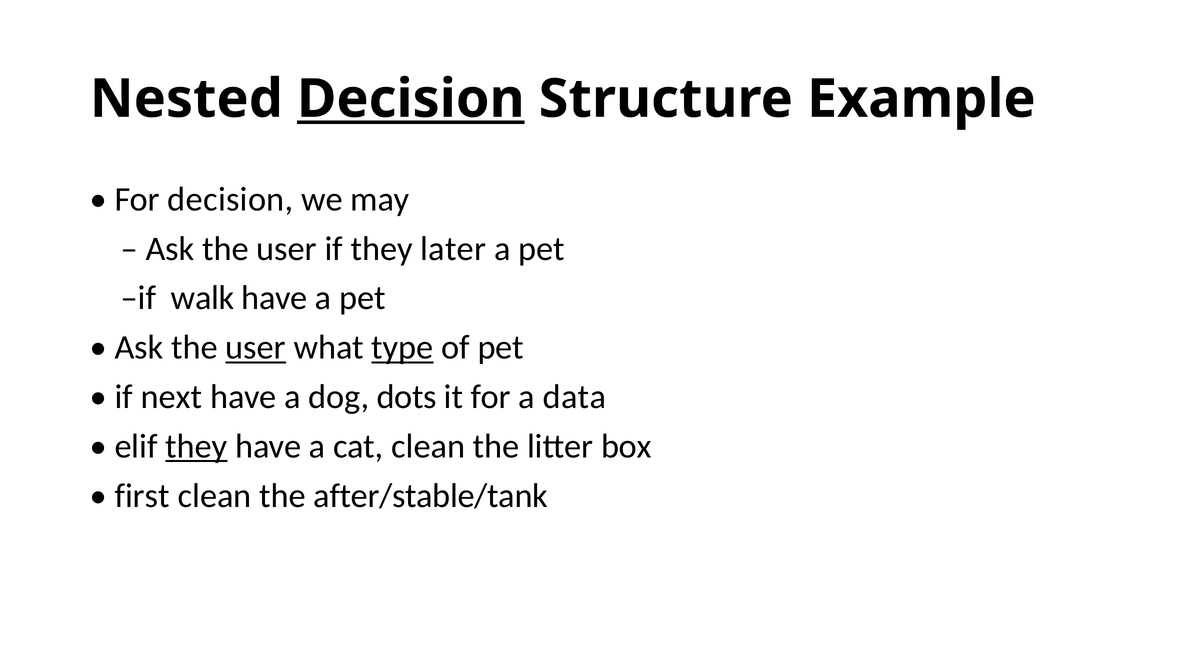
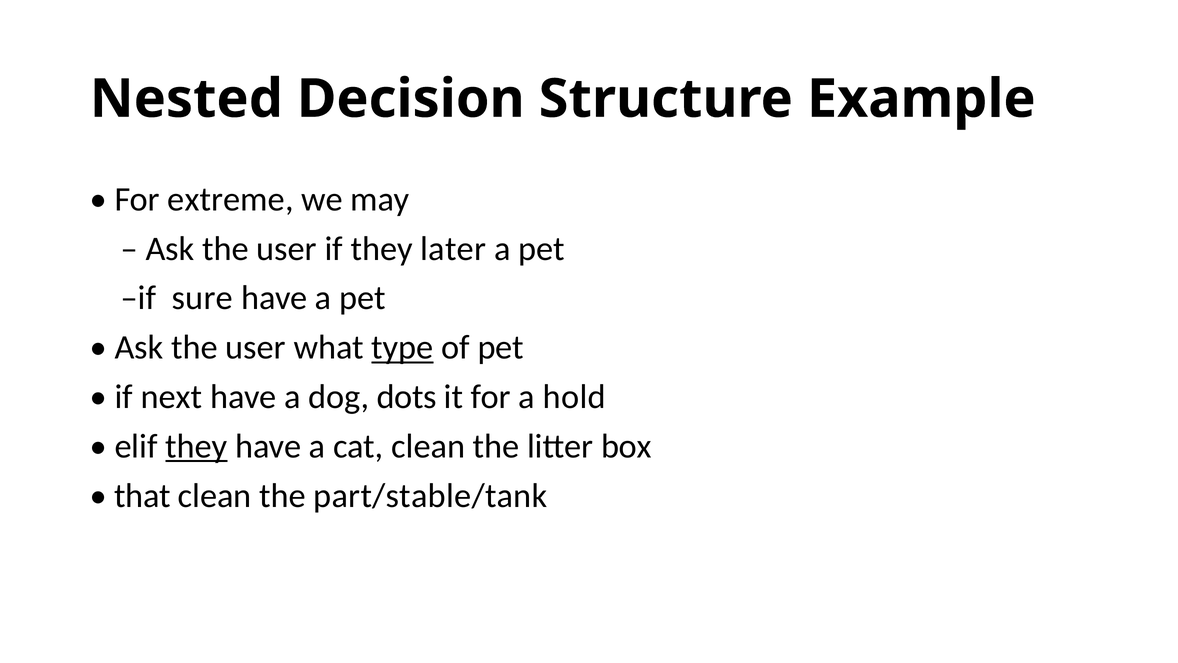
Decision underline: present -> none (411, 99)
For decision: decision -> extreme (231, 199)
walk: walk -> sure (202, 298)
user underline: present -> none (256, 347)
data: data -> hold (574, 397)
first: first -> that (142, 496)
after/stable/tank: after/stable/tank -> part/stable/tank (430, 496)
